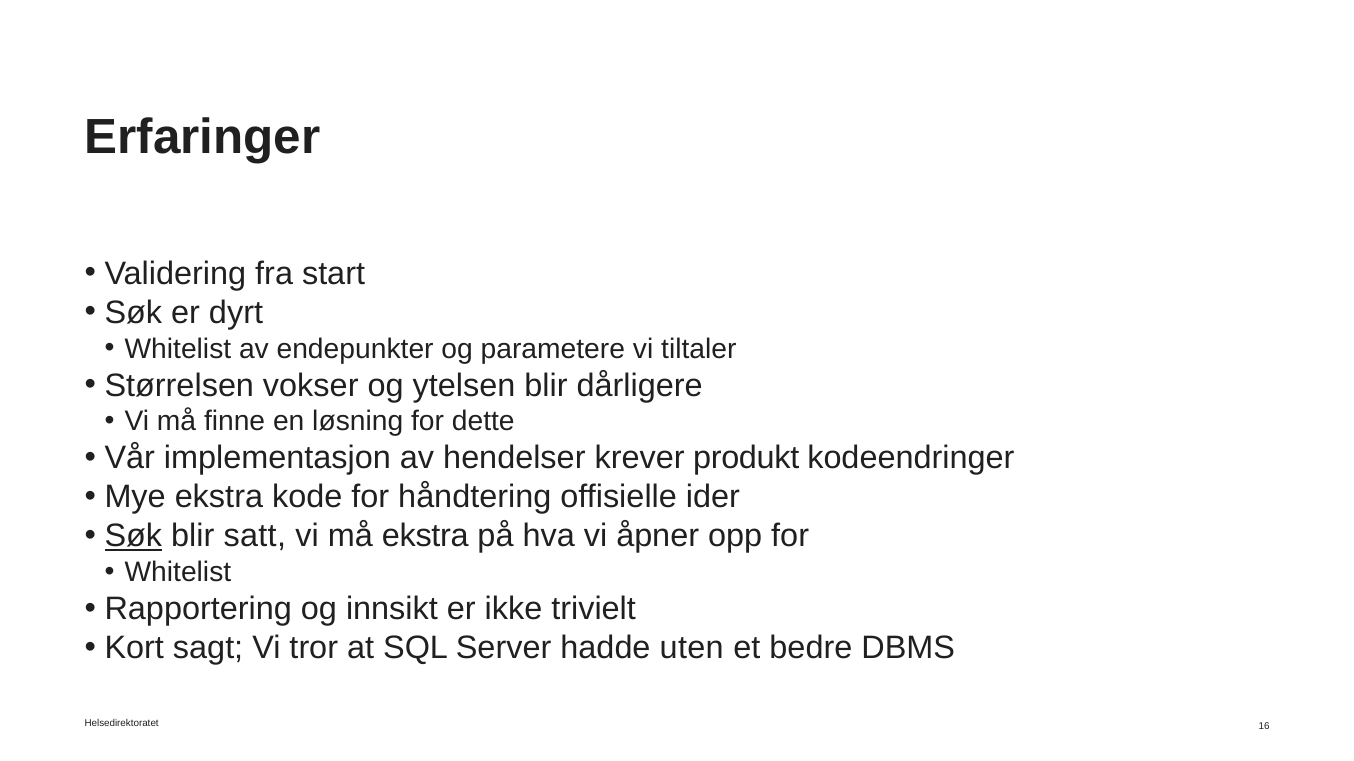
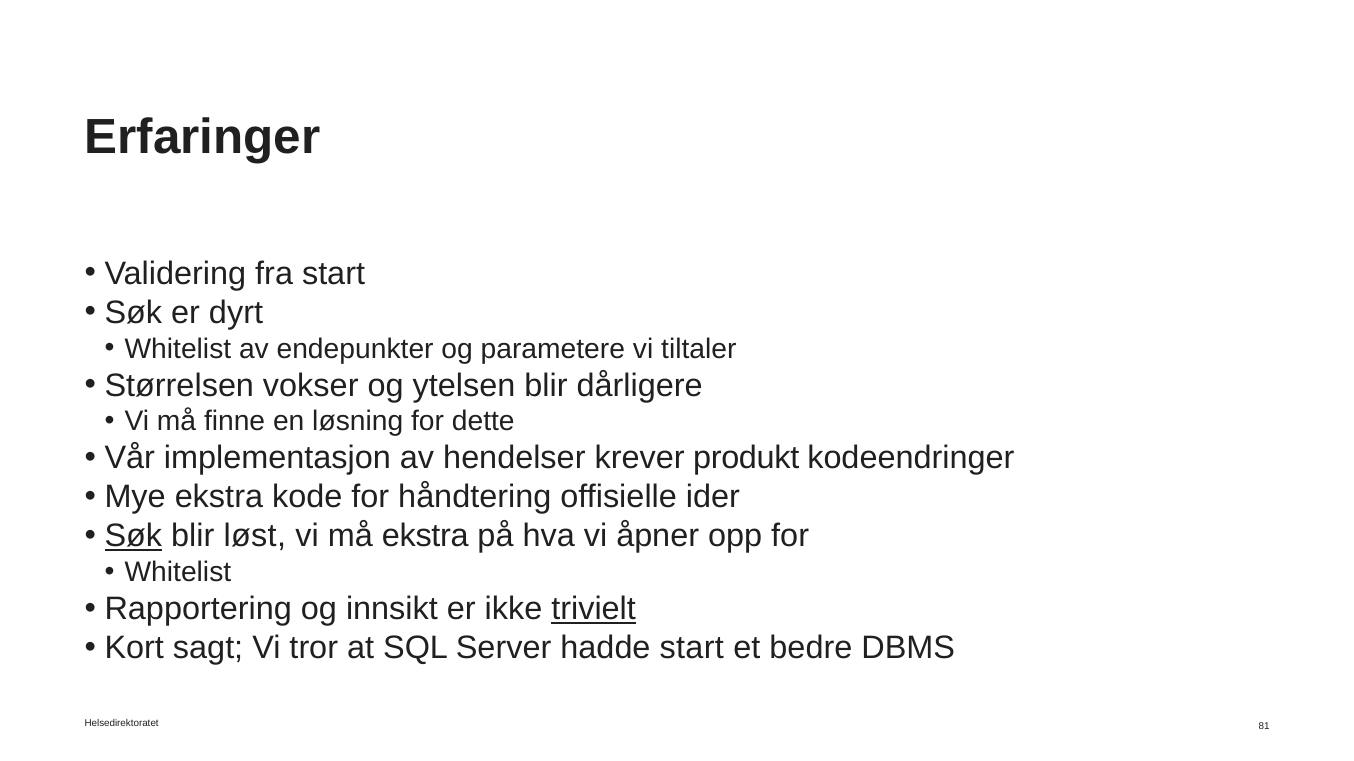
satt: satt -> løst (255, 537)
trivielt underline: none -> present (594, 610)
hadde uten: uten -> start (692, 649)
16: 16 -> 81 (1264, 727)
